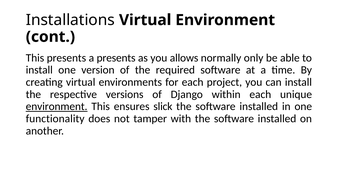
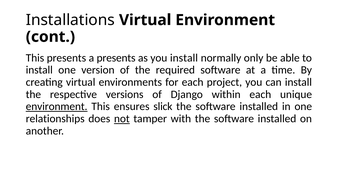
you allows: allows -> install (184, 58)
functionality: functionality -> relationships (55, 119)
not underline: none -> present (122, 119)
